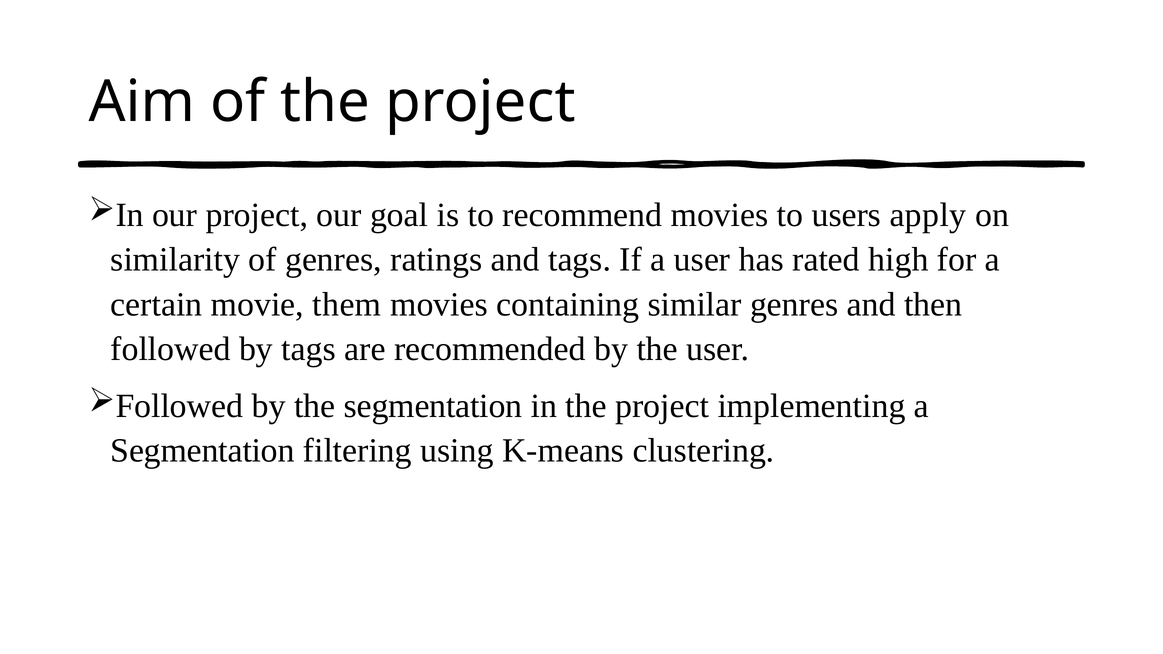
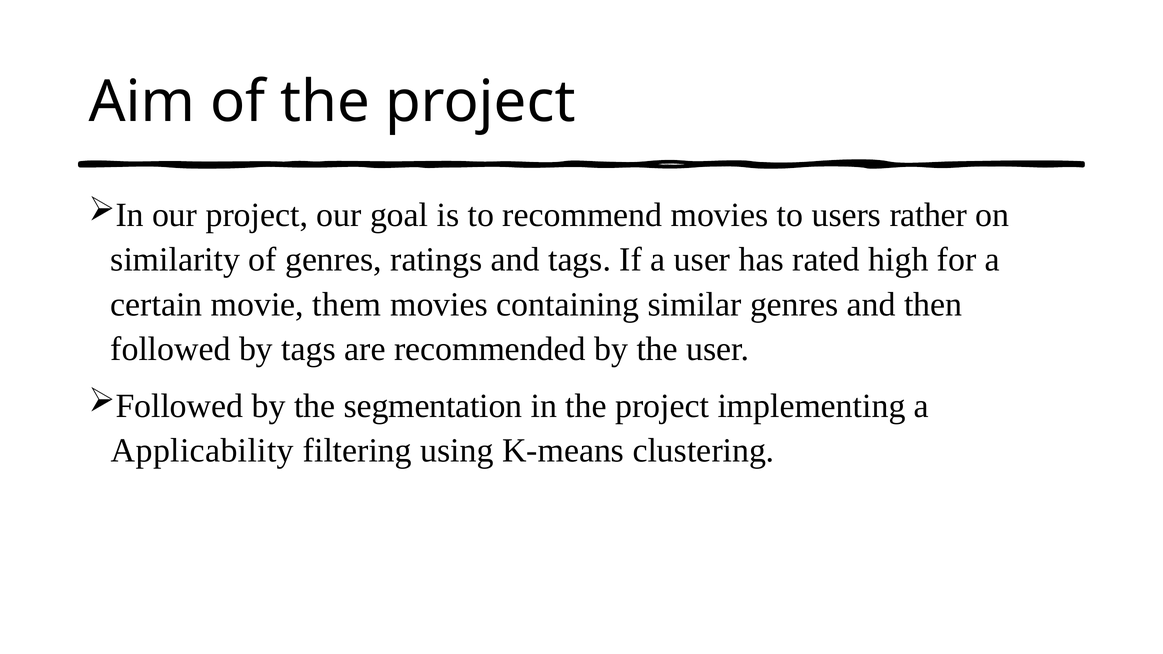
apply: apply -> rather (928, 215)
Segmentation: Segmentation -> Applicability (202, 451)
